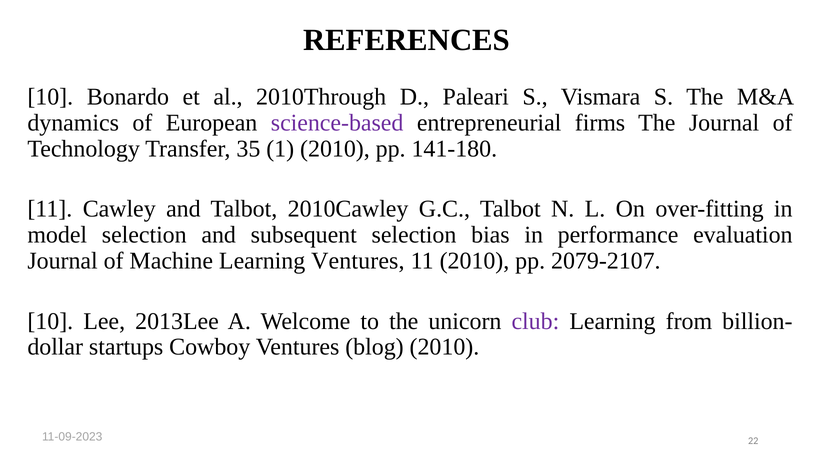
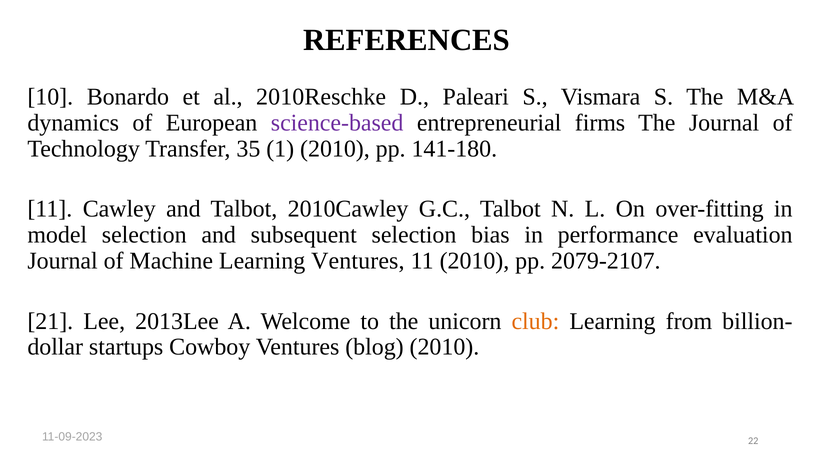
2010Through: 2010Through -> 2010Reschke (321, 97)
10: 10 -> 21 (50, 321)
club colour: purple -> orange (535, 321)
